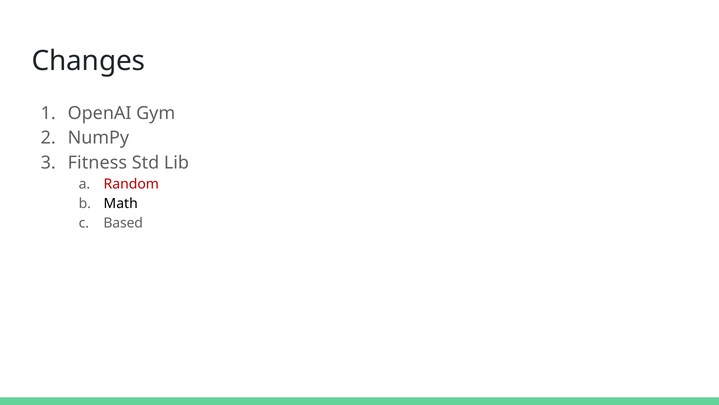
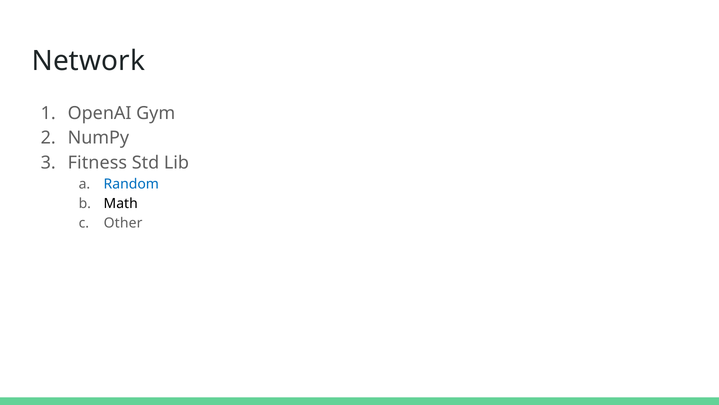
Changes: Changes -> Network (88, 61)
Random colour: red -> blue (131, 184)
Based: Based -> Other (123, 223)
